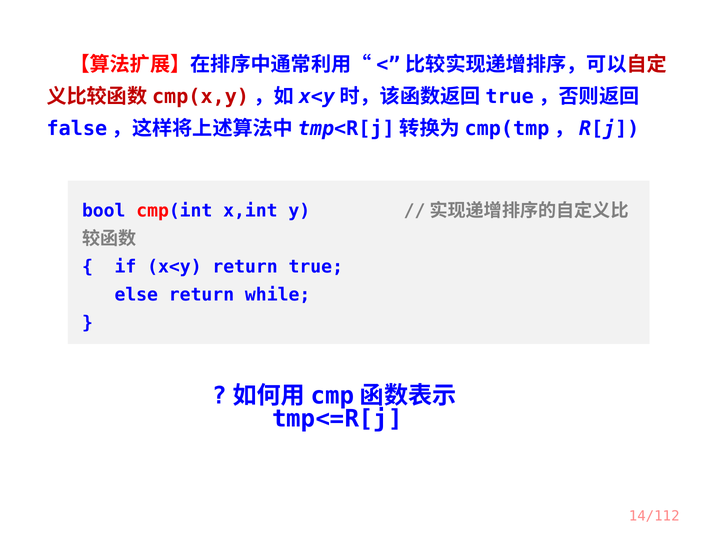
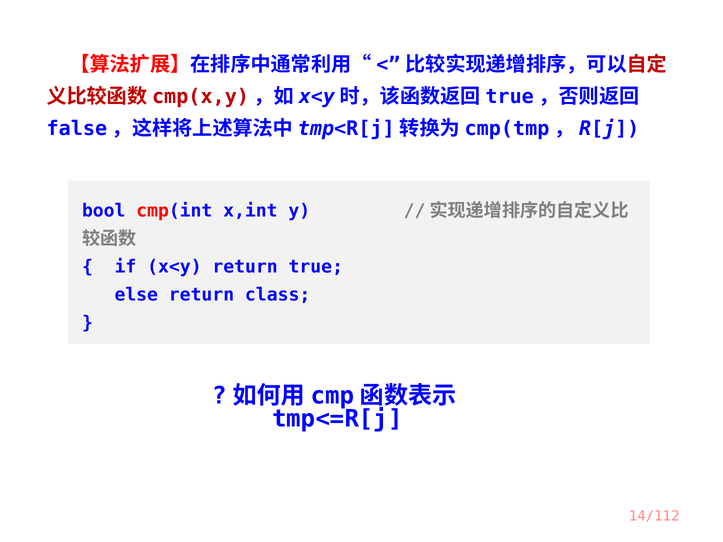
while: while -> class (278, 295)
